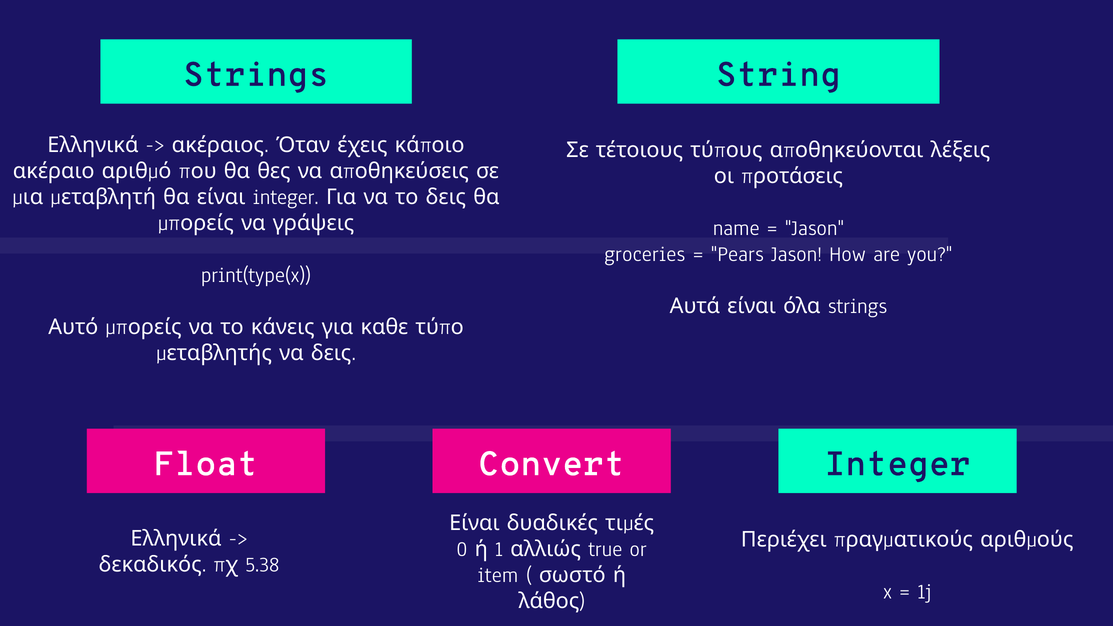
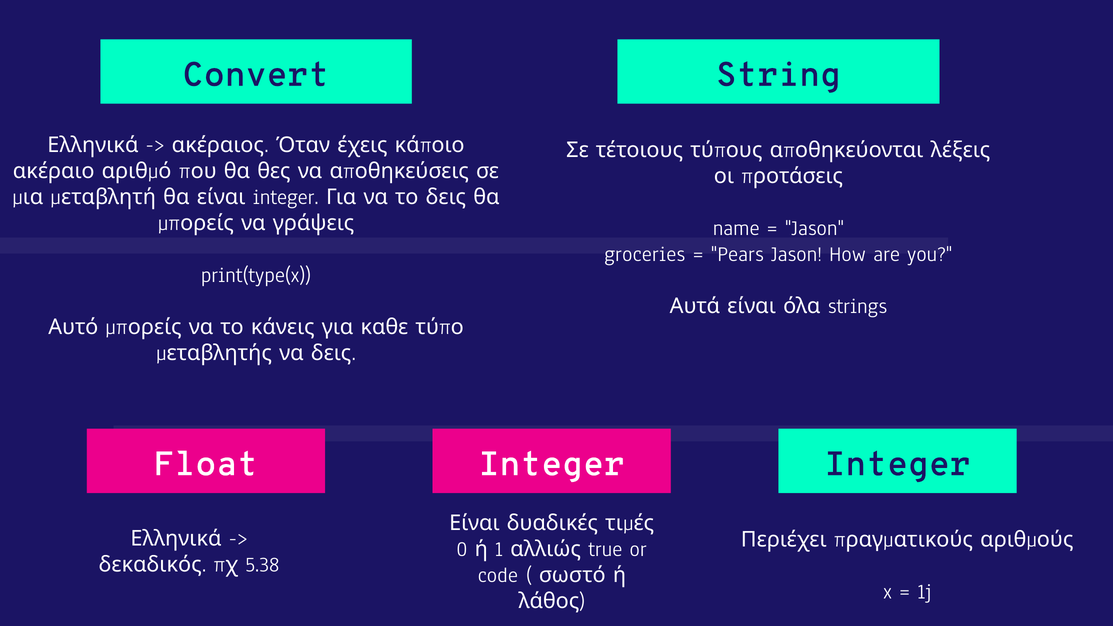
Strings: Strings -> Convert (256, 75)
Convert: Convert -> Integer (552, 464)
item: item -> code (498, 575)
